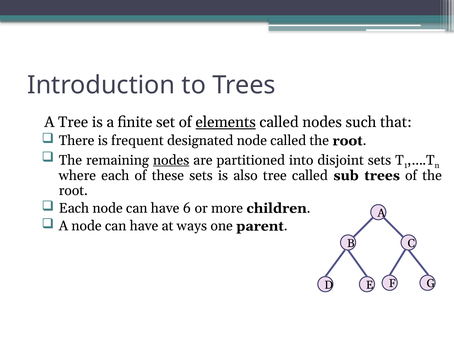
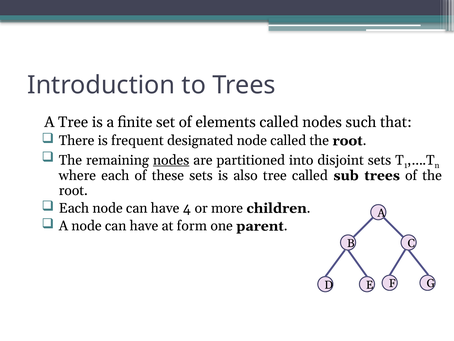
elements underline: present -> none (226, 122)
6: 6 -> 4 (187, 208)
ways: ways -> form (192, 226)
